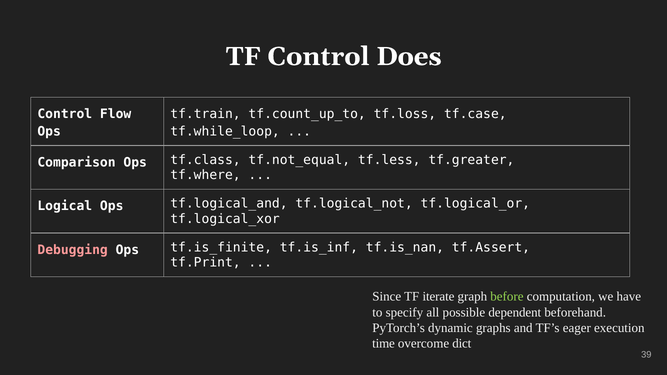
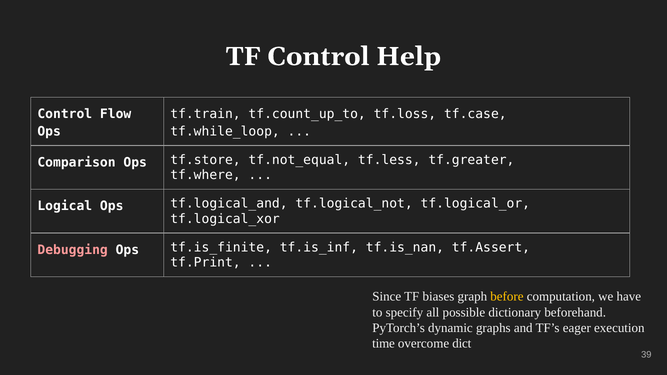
Does: Does -> Help (409, 57)
tf.class: tf.class -> tf.store (205, 160)
iterate: iterate -> biases (438, 297)
before colour: light green -> yellow (507, 297)
dependent: dependent -> dictionary (515, 312)
